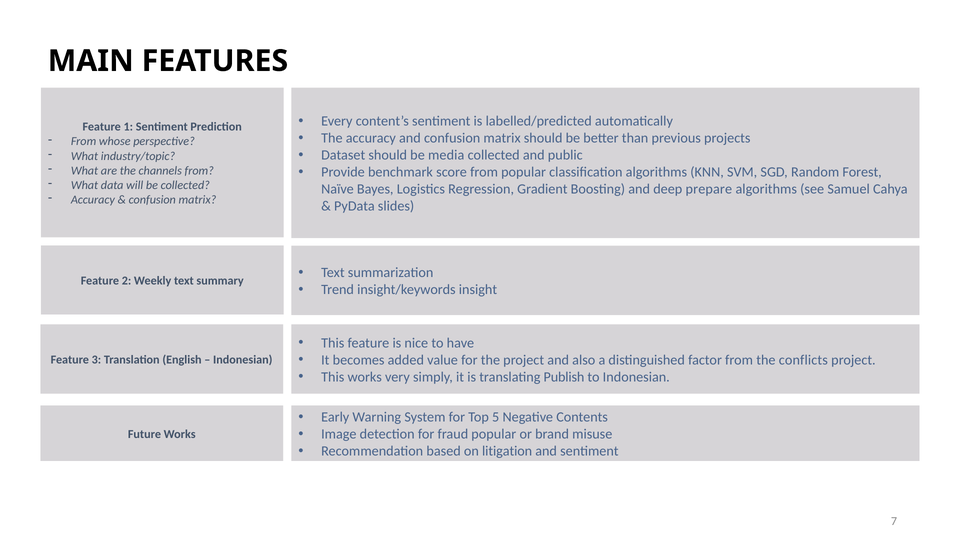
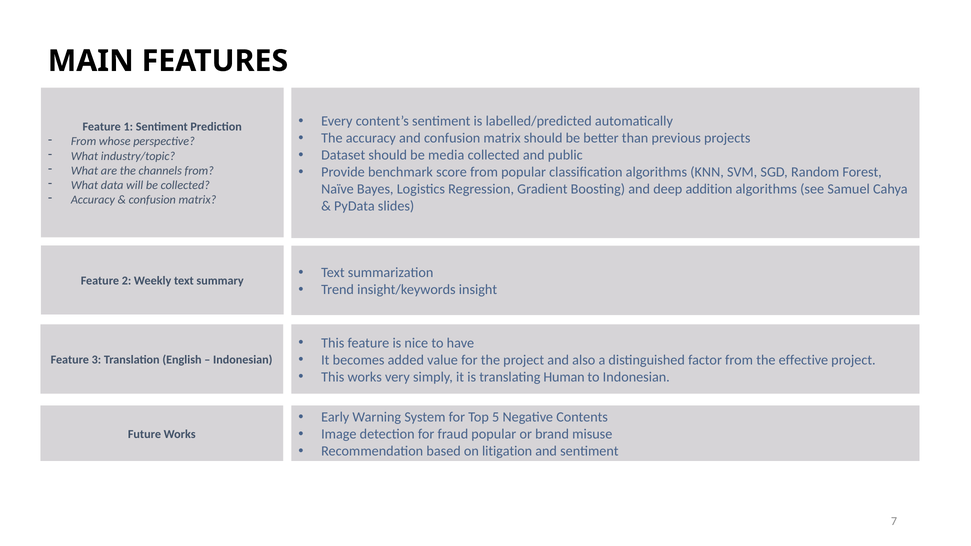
prepare: prepare -> addition (709, 189)
conflicts: conflicts -> effective (803, 360)
Publish: Publish -> Human (564, 377)
